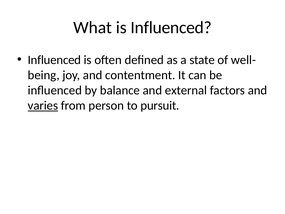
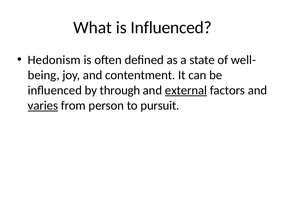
Influenced: Influenced -> Hedonism (54, 60)
balance: balance -> through (120, 90)
external underline: none -> present (186, 90)
